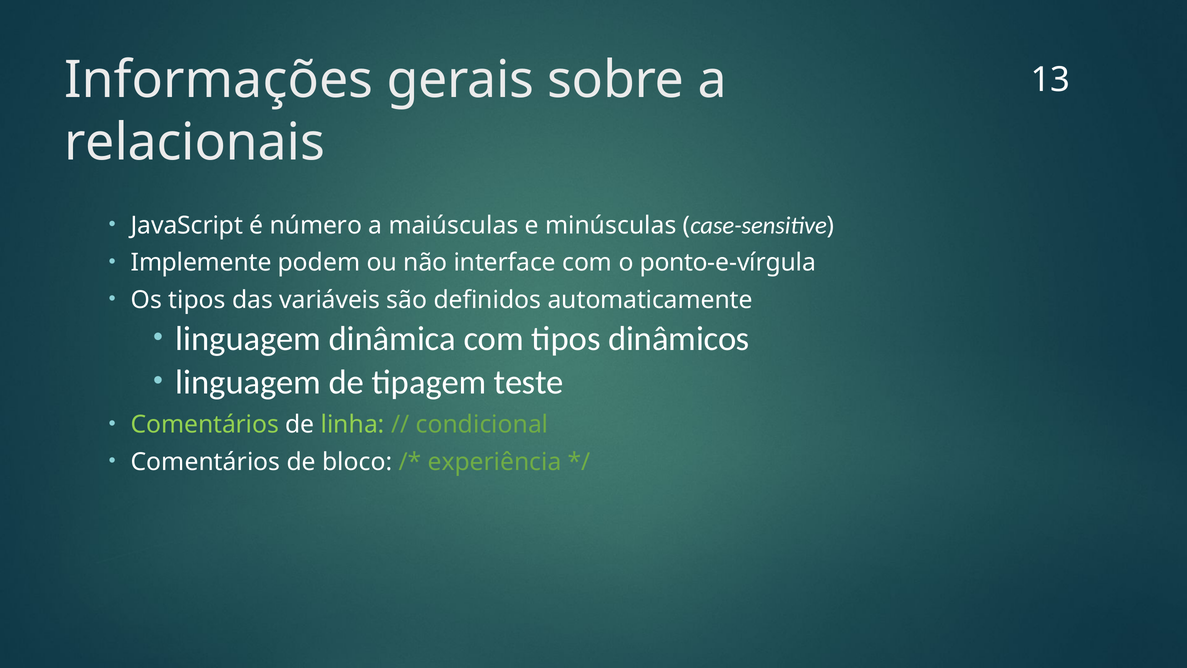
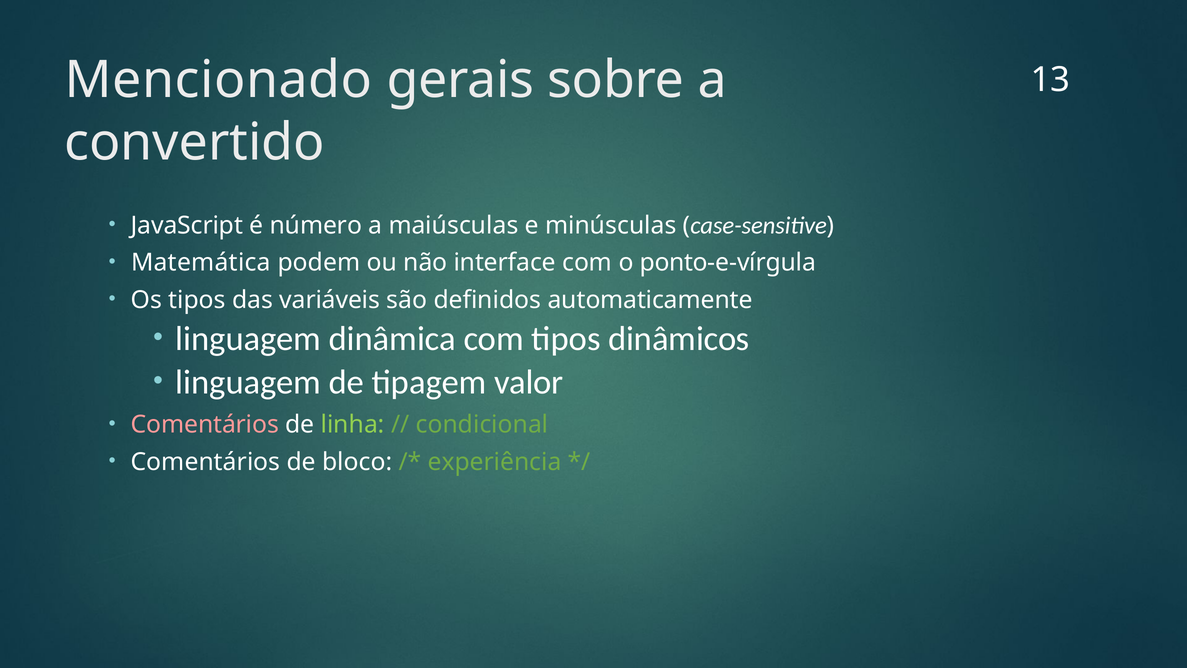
Informações: Informações -> Mencionado (218, 80)
relacionais: relacionais -> convertido (194, 143)
Implemente: Implemente -> Matemática (201, 263)
teste: teste -> valor (529, 382)
Comentários colour: light green -> pink (205, 424)
